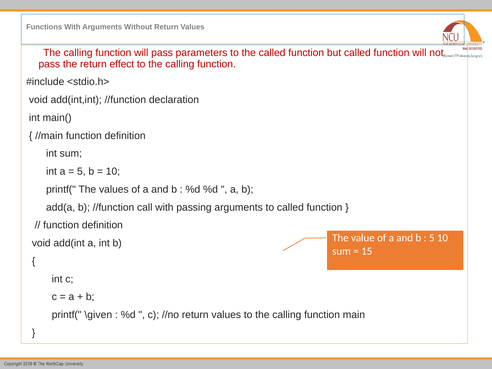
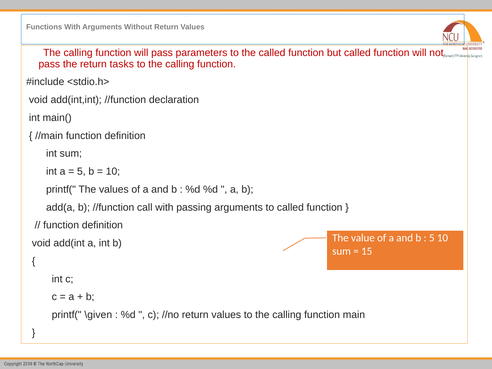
effect: effect -> tasks (122, 64)
